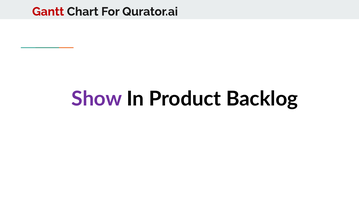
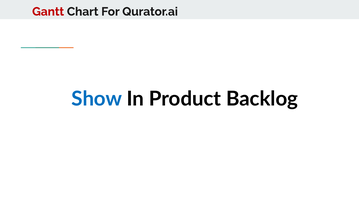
Show colour: purple -> blue (97, 99)
